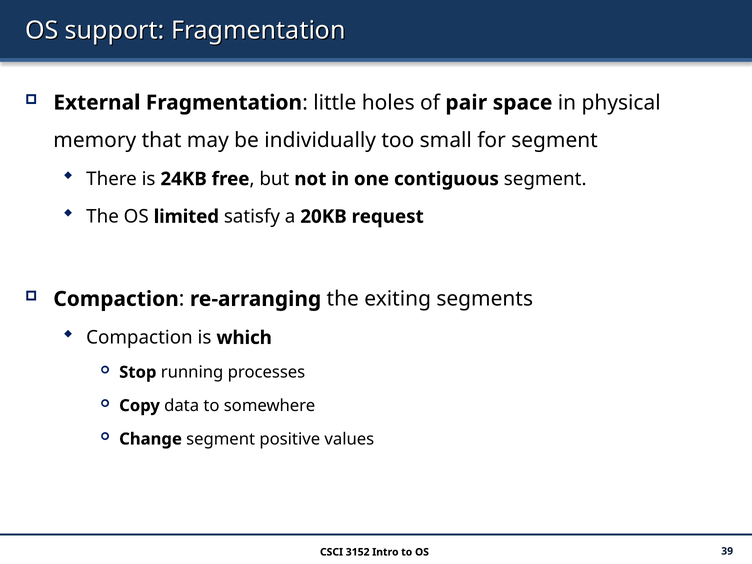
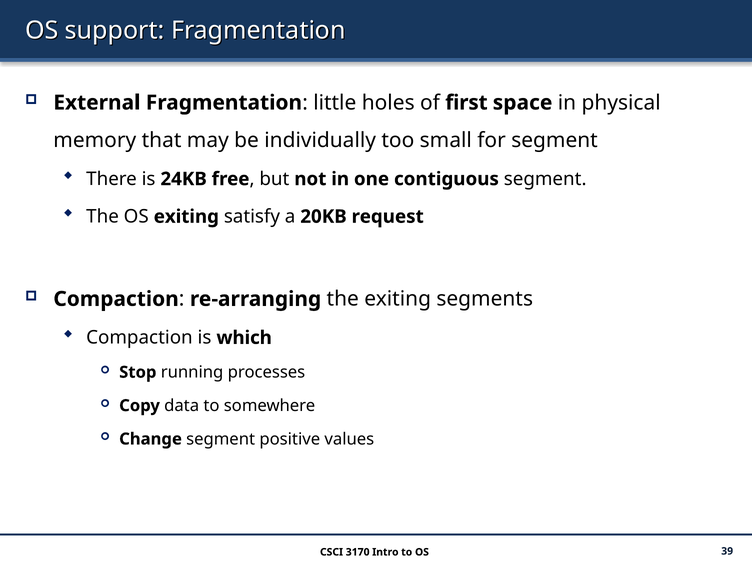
pair: pair -> first (466, 103)
OS limited: limited -> exiting (186, 217)
3152: 3152 -> 3170 (358, 552)
